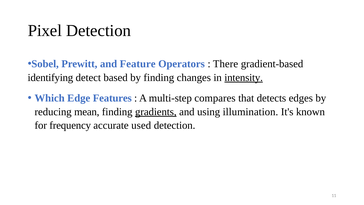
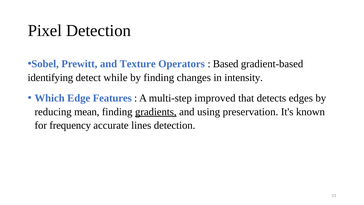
Feature: Feature -> Texture (138, 64)
There: There -> Based (226, 64)
based: based -> while (116, 78)
intensity underline: present -> none (244, 78)
compares: compares -> improved (215, 98)
illumination: illumination -> preservation (250, 112)
used: used -> lines (141, 125)
